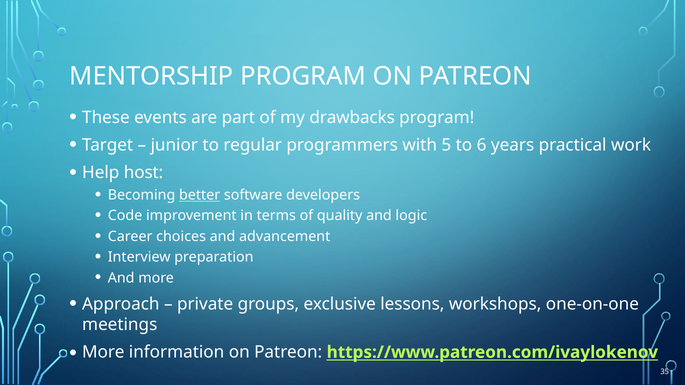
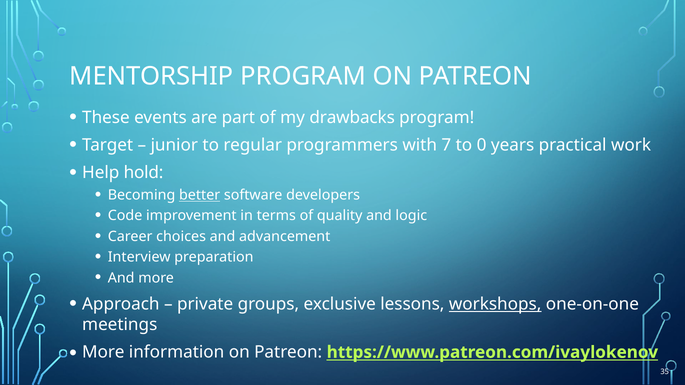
5: 5 -> 7 (446, 145)
6: 6 -> 0 (482, 145)
host: host -> hold (144, 173)
workshops underline: none -> present (495, 304)
